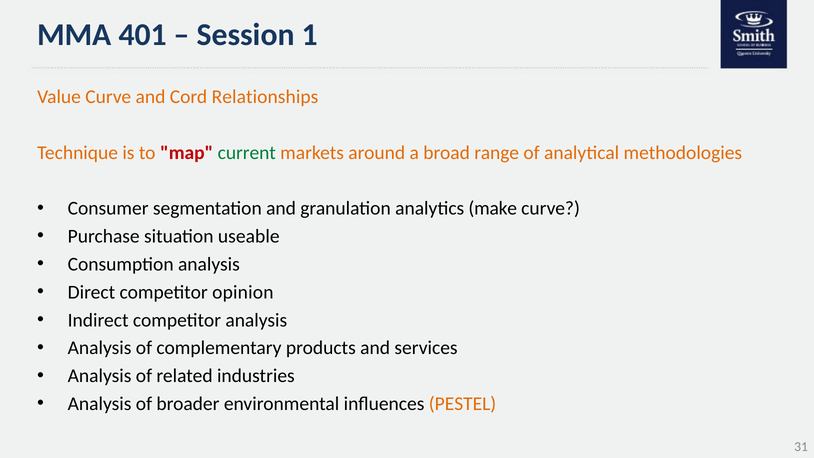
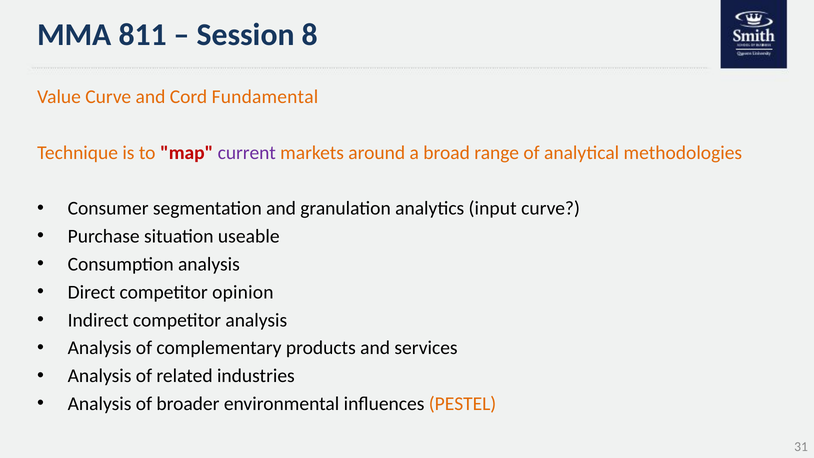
401: 401 -> 811 (143, 35)
1: 1 -> 8 (310, 35)
Relationships: Relationships -> Fundamental (265, 97)
current colour: green -> purple (247, 153)
make: make -> input (493, 208)
